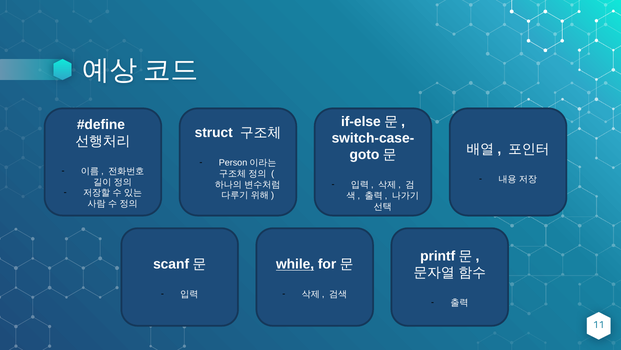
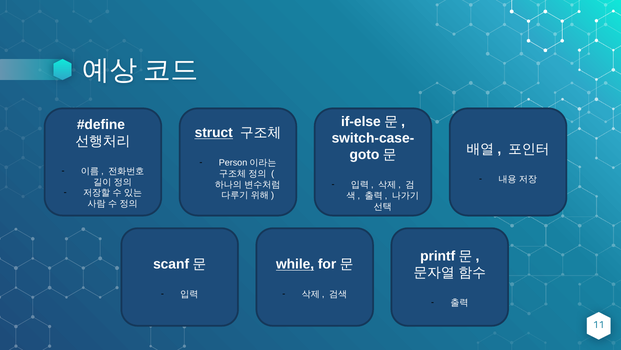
struct underline: none -> present (214, 133)
